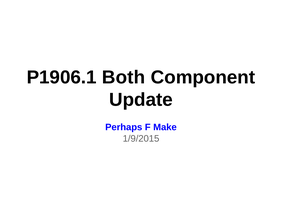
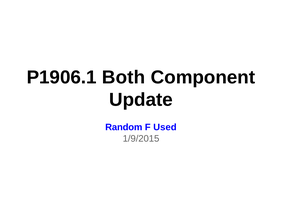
Perhaps: Perhaps -> Random (124, 128)
Make: Make -> Used (165, 128)
